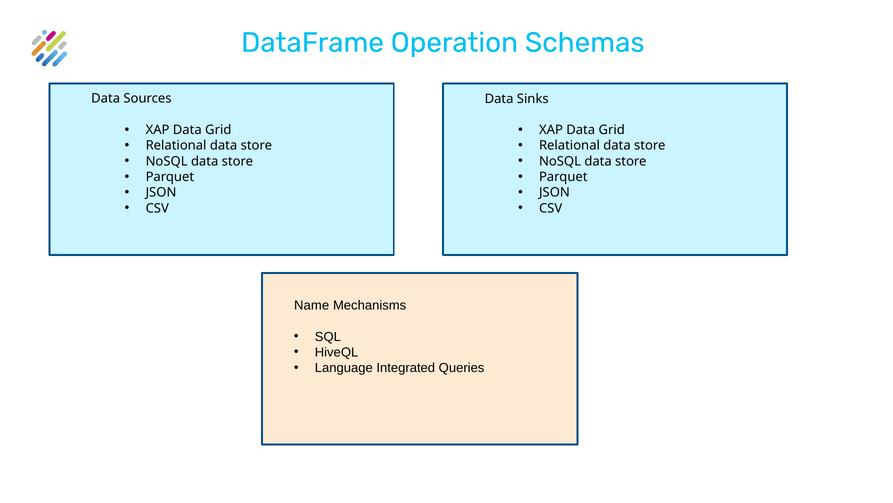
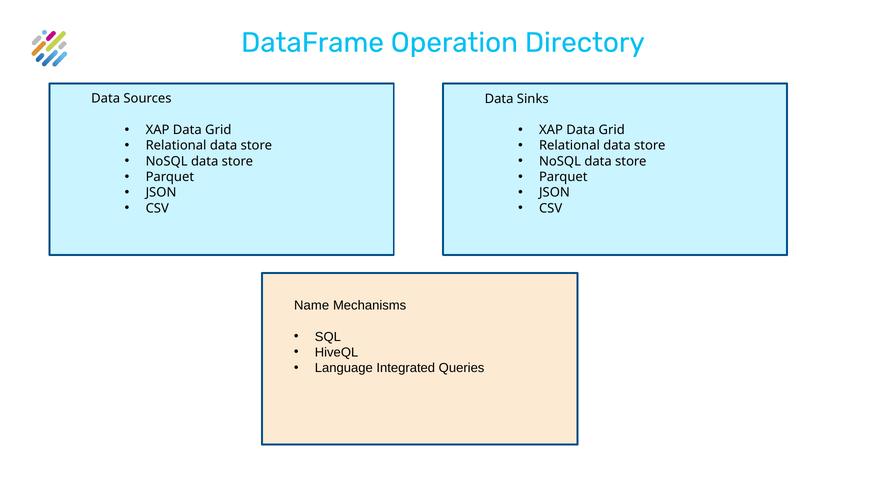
Schemas: Schemas -> Directory (585, 43)
